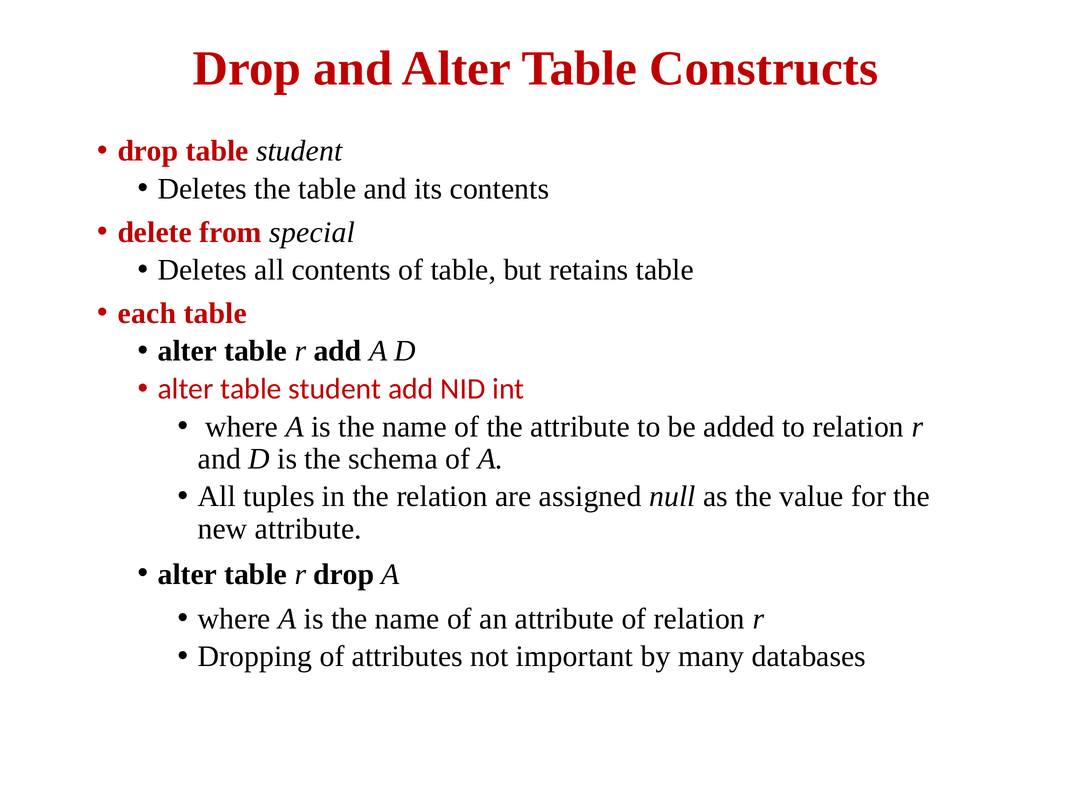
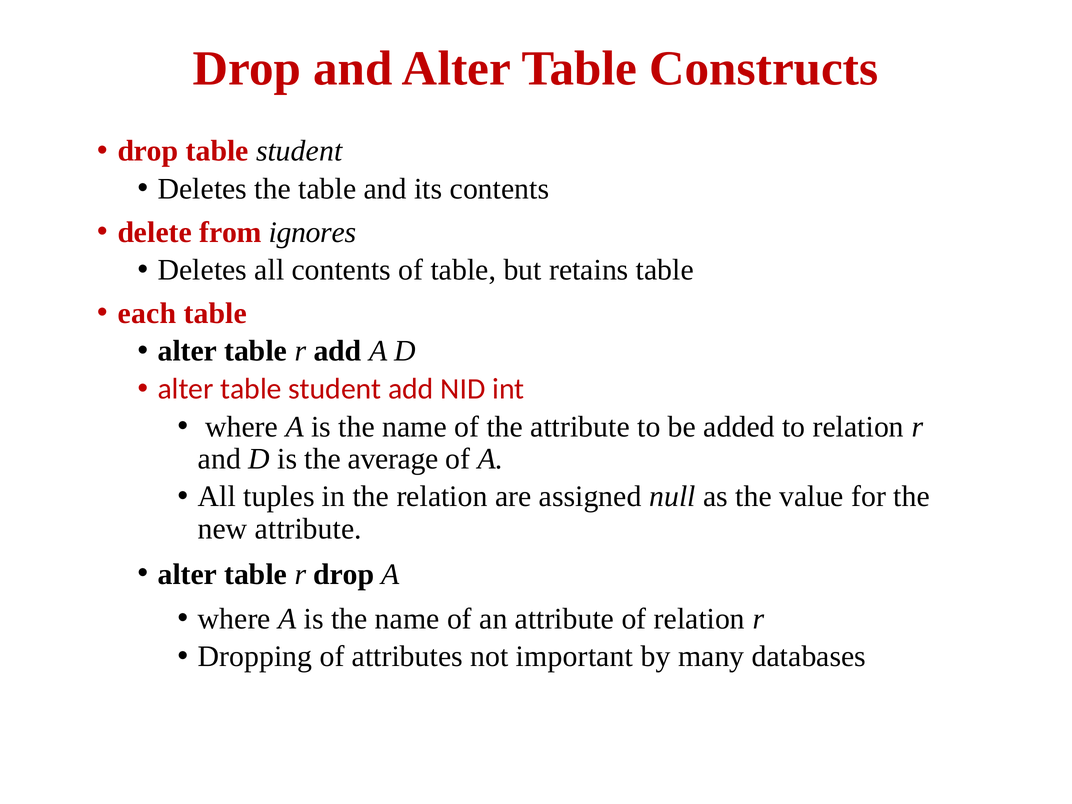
special: special -> ignores (312, 232)
schema: schema -> average (393, 459)
